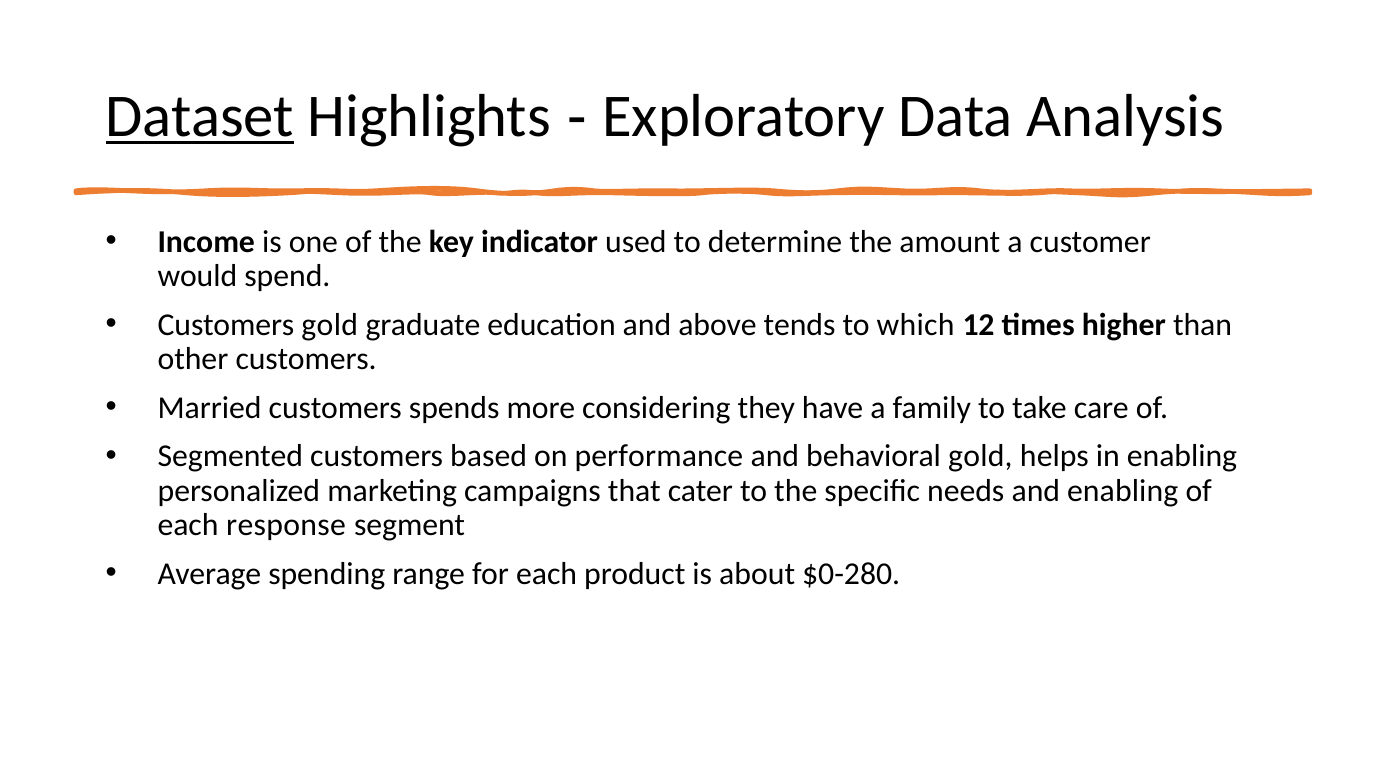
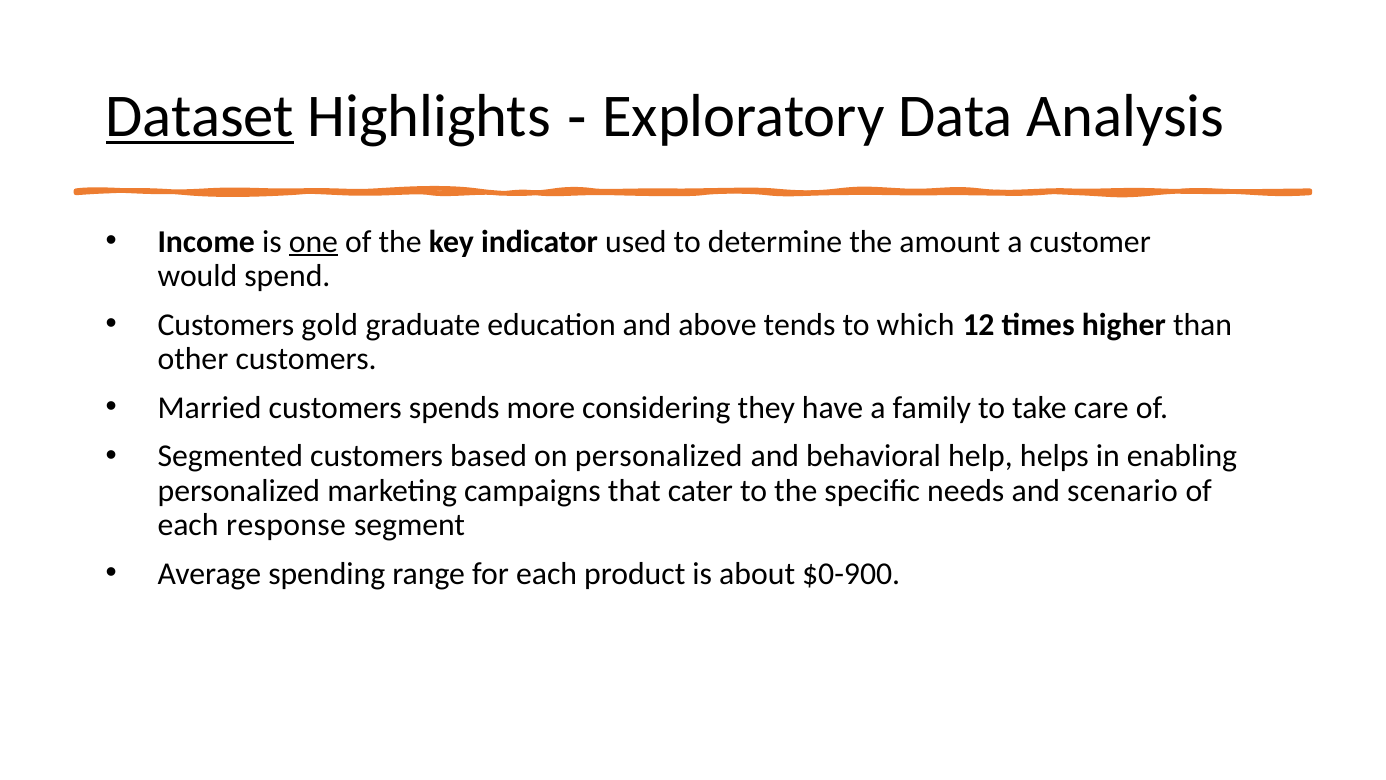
one underline: none -> present (313, 241)
on performance: performance -> personalized (659, 456)
behavioral gold: gold -> help (980, 456)
and enabling: enabling -> scenario (1123, 490)
$0-280: $0-280 -> $0-900 (851, 573)
